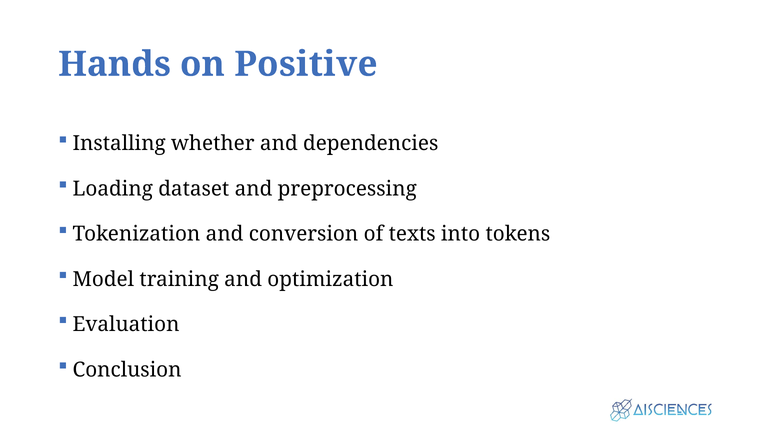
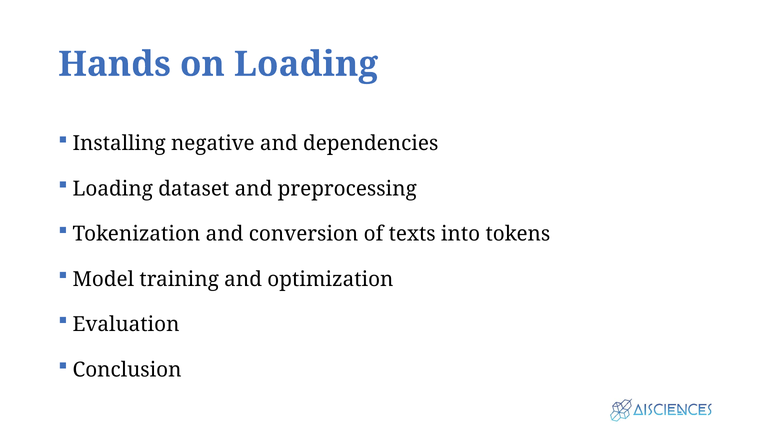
on Positive: Positive -> Loading (306, 64)
whether: whether -> negative (213, 144)
